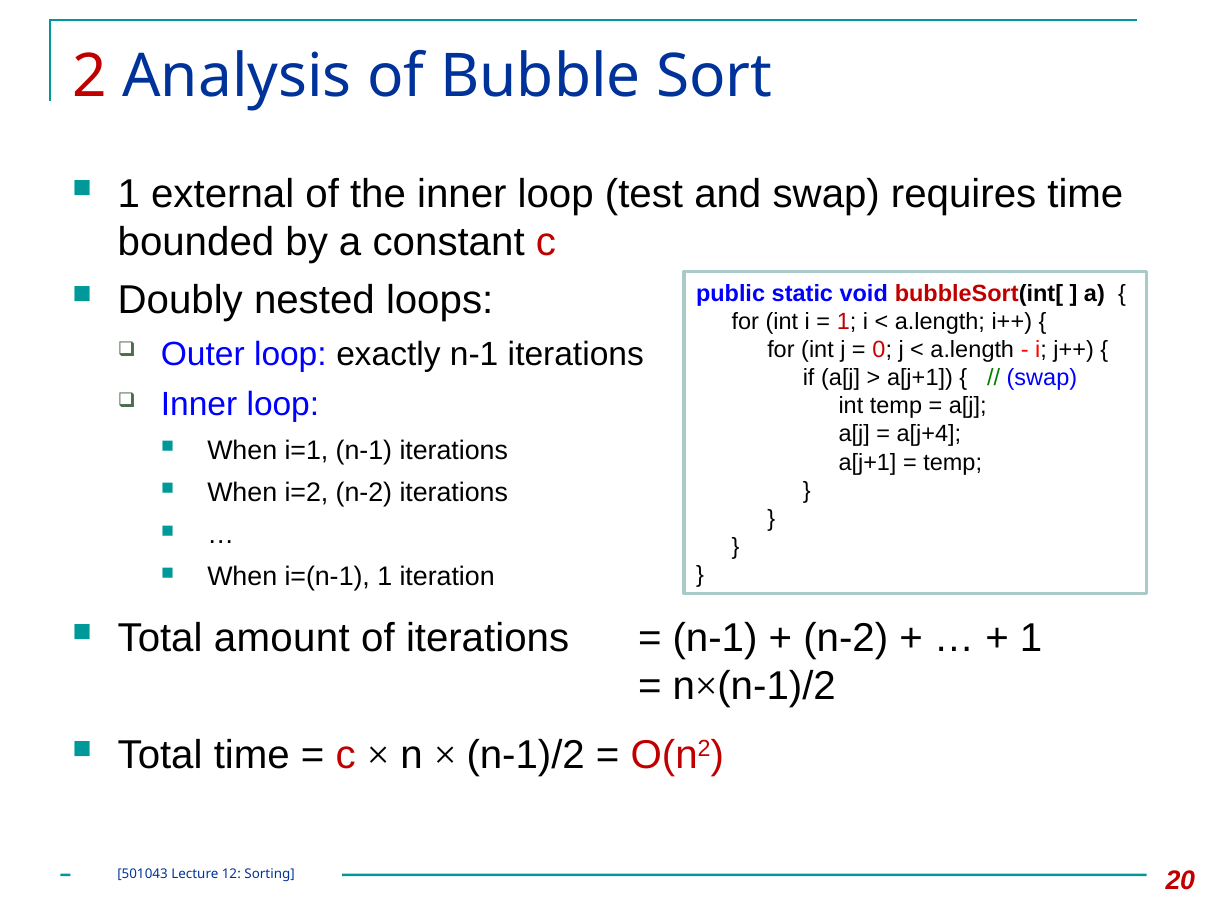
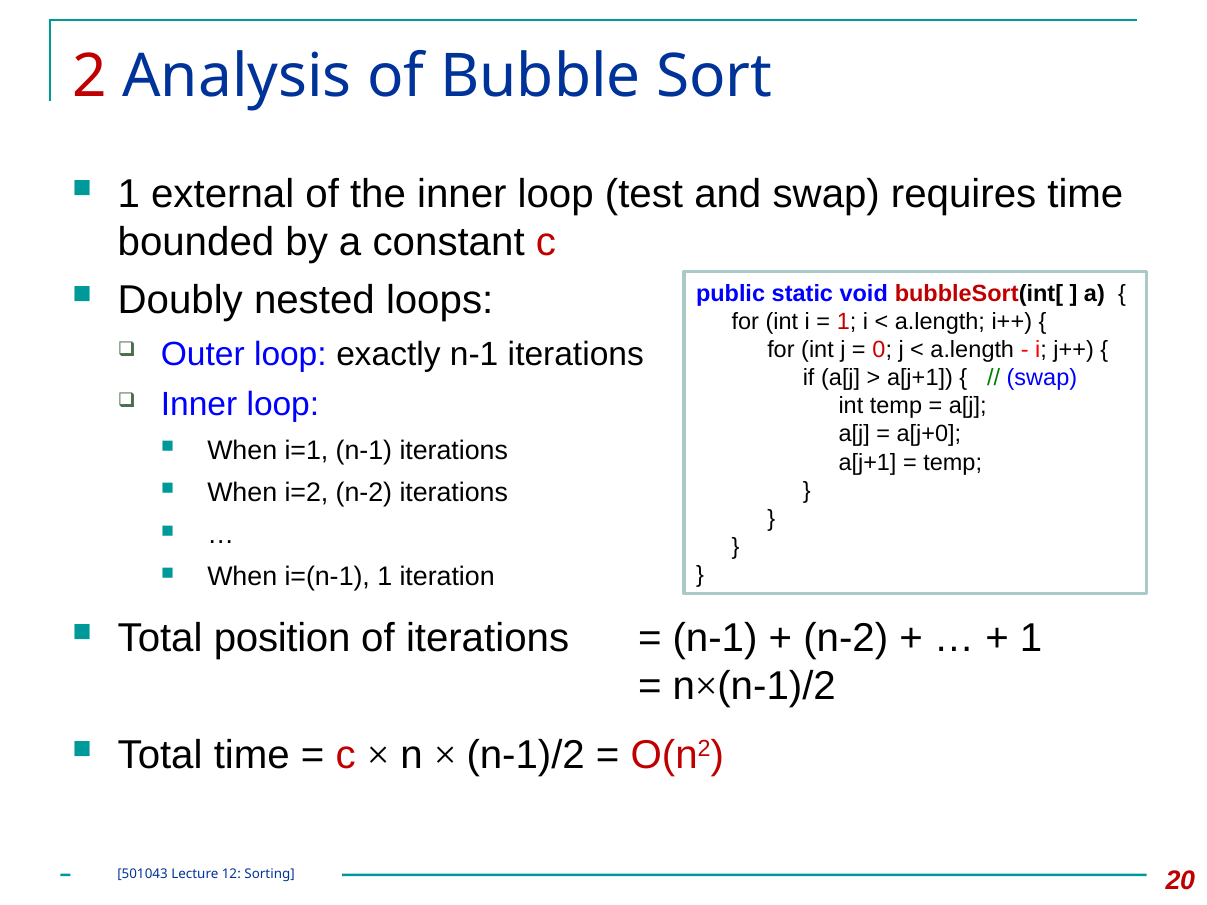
a[j+4: a[j+4 -> a[j+0 (929, 434)
amount: amount -> position (282, 639)
